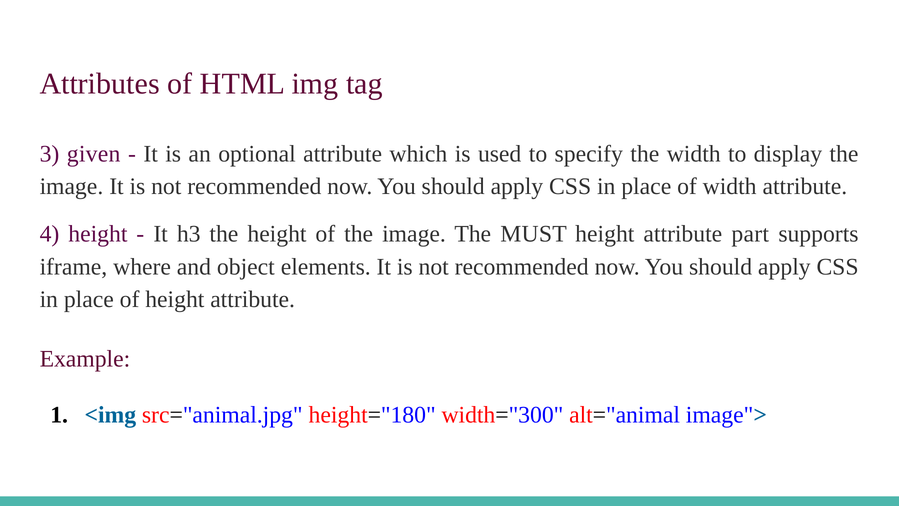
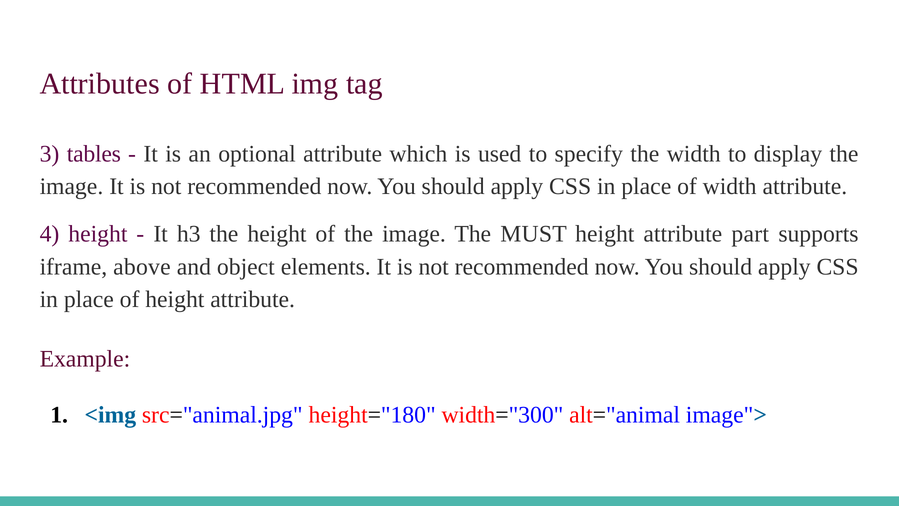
given: given -> tables (94, 154)
where: where -> above (142, 267)
